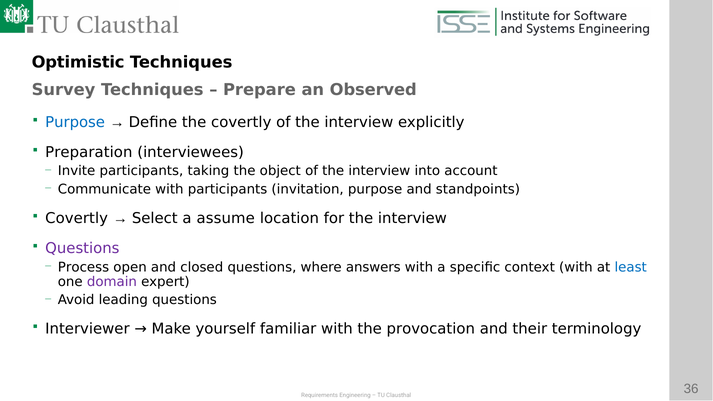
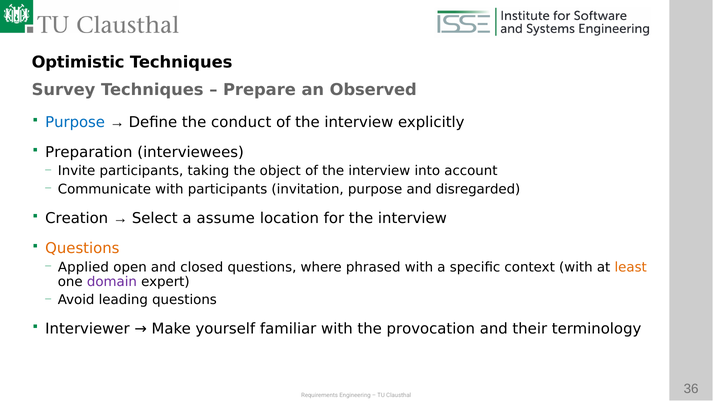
the covertly: covertly -> conduct (241, 122)
standpoints: standpoints -> disregarded (478, 189)
Covertly: Covertly -> Creation (77, 218)
Questions colour: purple -> orange (82, 248)
Process: Process -> Applied (83, 267)
answers: answers -> phrased (373, 267)
least colour: blue -> orange (631, 267)
